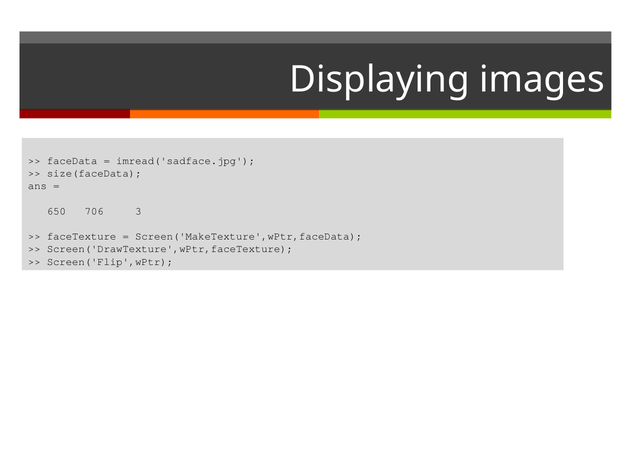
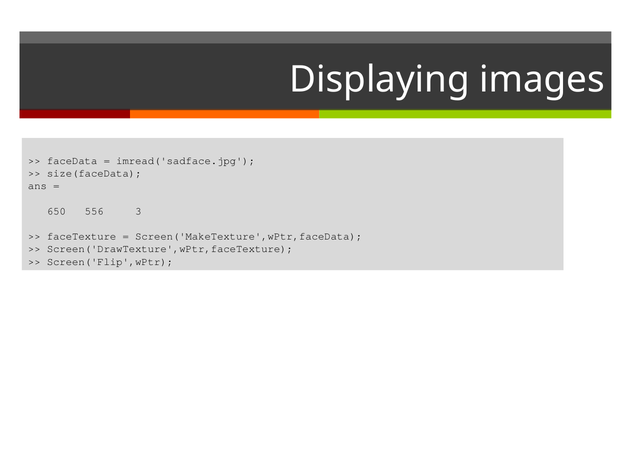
706: 706 -> 556 (94, 211)
